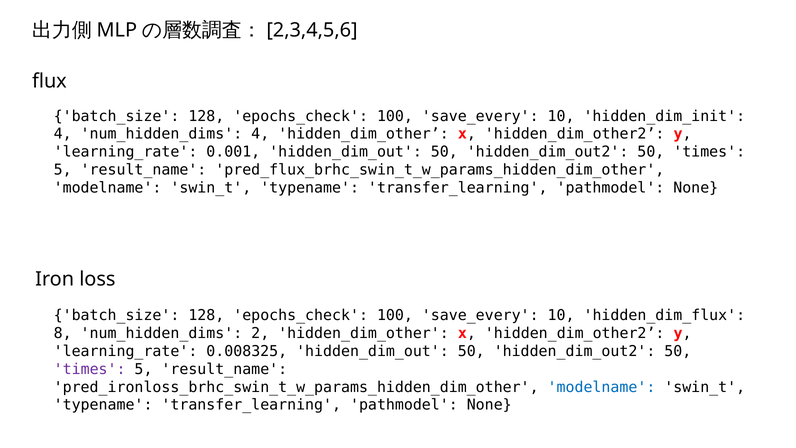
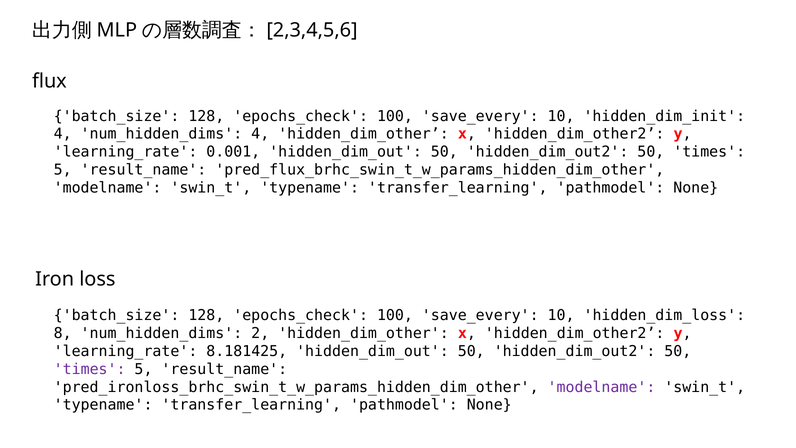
hidden_dim_flux: hidden_dim_flux -> hidden_dim_loss (664, 315)
0.008325: 0.008325 -> 8.181425 (247, 351)
modelname colour: blue -> purple (601, 387)
